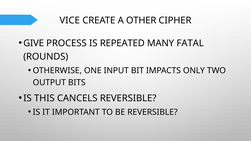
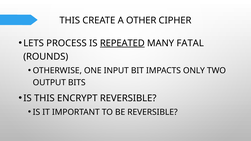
VICE: VICE -> THIS (70, 20)
GIVE: GIVE -> LETS (34, 43)
REPEATED underline: none -> present (122, 43)
CANCELS: CANCELS -> ENCRYPT (77, 98)
